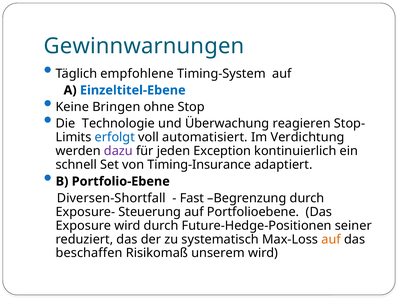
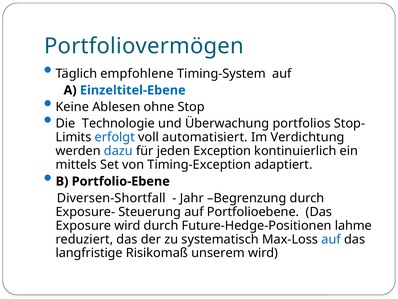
Gewinnwarnungen: Gewinnwarnungen -> Portfoliovermögen (144, 46)
Bringen: Bringen -> Ablesen (116, 107)
reagieren: reagieren -> portfolios (302, 123)
dazu colour: purple -> blue (118, 151)
schnell: schnell -> mittels (76, 165)
Timing-Insurance: Timing-Insurance -> Timing-Exception (199, 165)
Fast: Fast -> Jahr (192, 198)
seiner: seiner -> lahme (353, 225)
auf colour: orange -> blue (331, 239)
beschaffen: beschaffen -> langfristige (89, 253)
